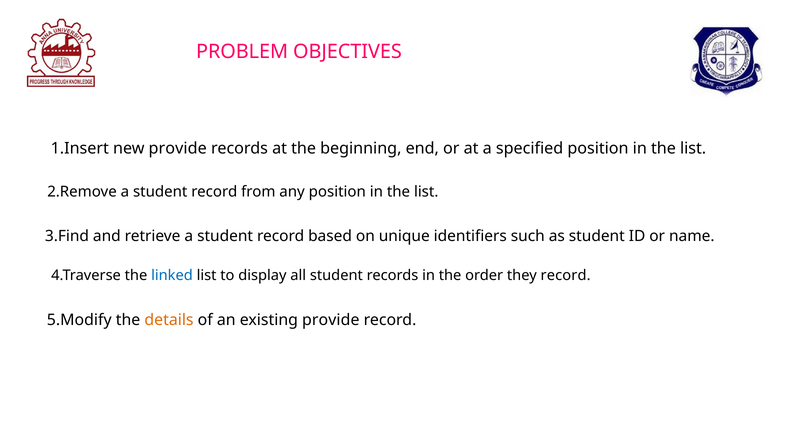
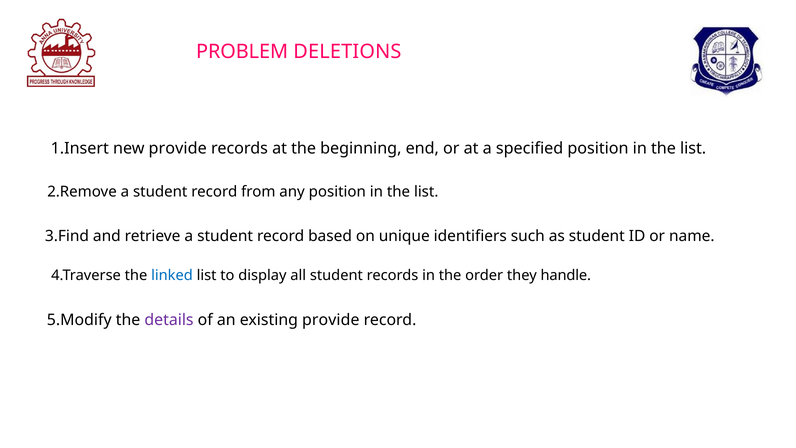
OBJECTIVES: OBJECTIVES -> DELETIONS (347, 52)
they record: record -> handle (566, 275)
details colour: orange -> purple (169, 320)
